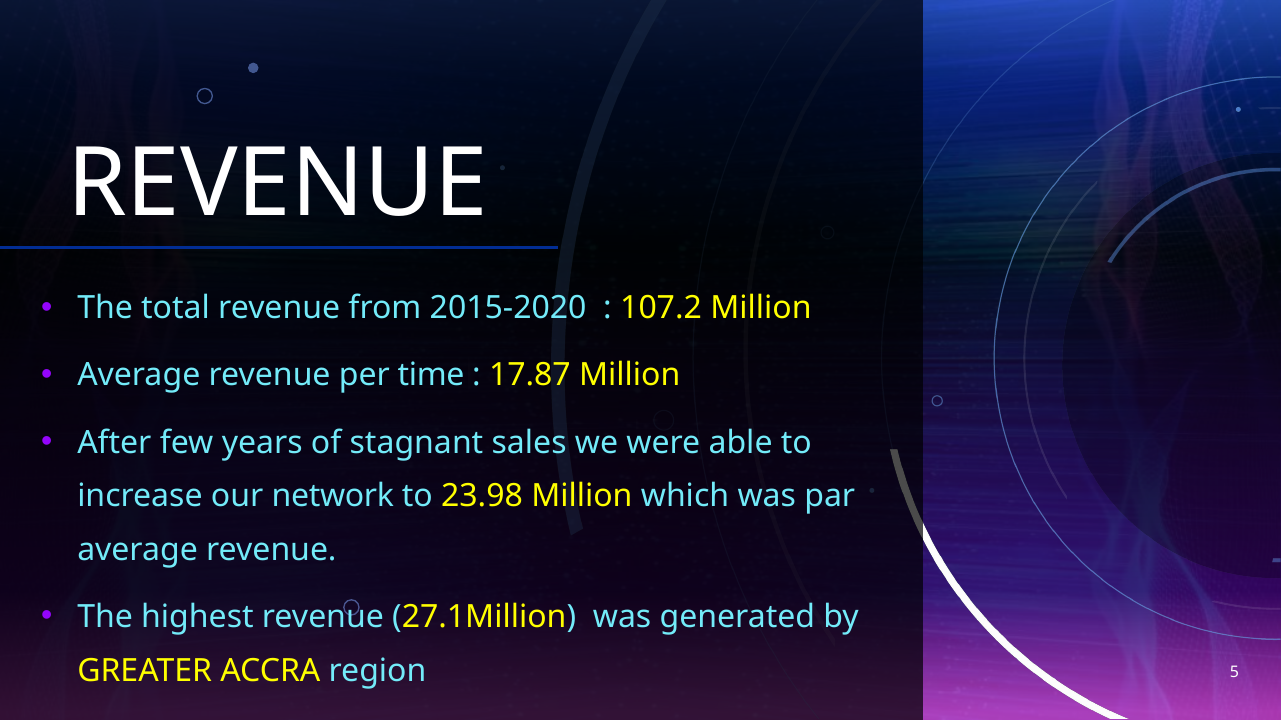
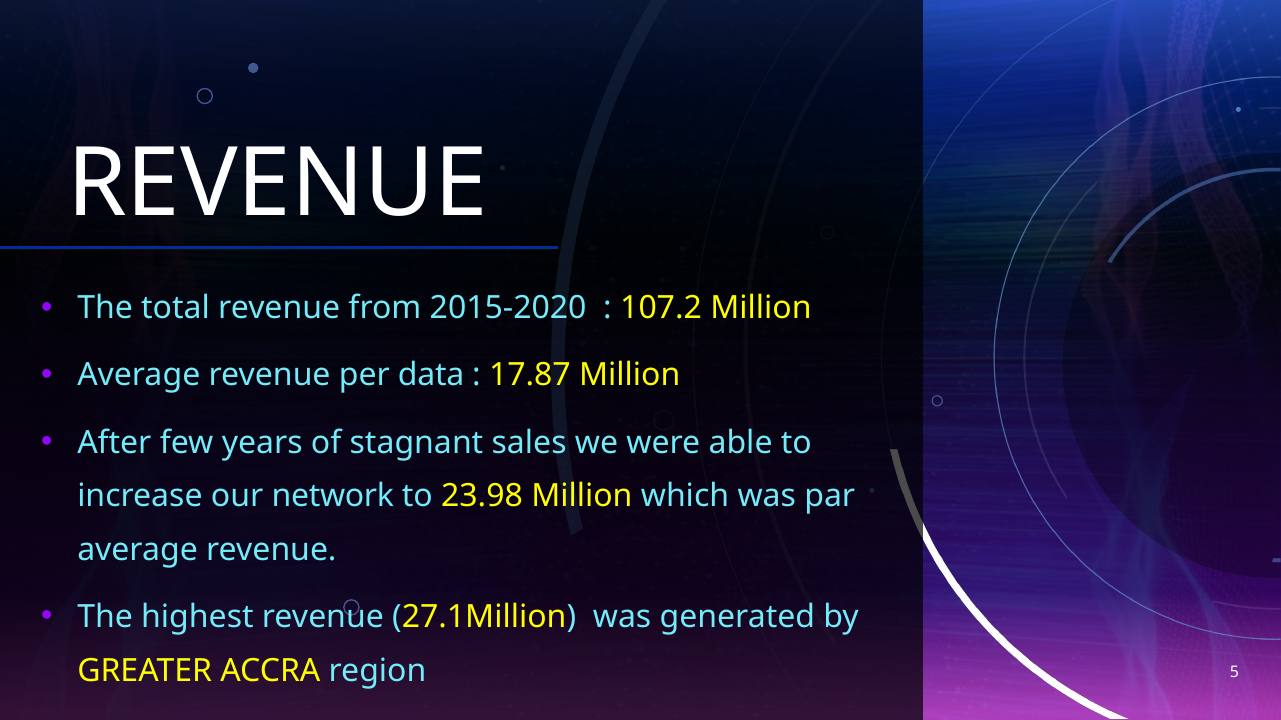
time: time -> data (431, 376)
